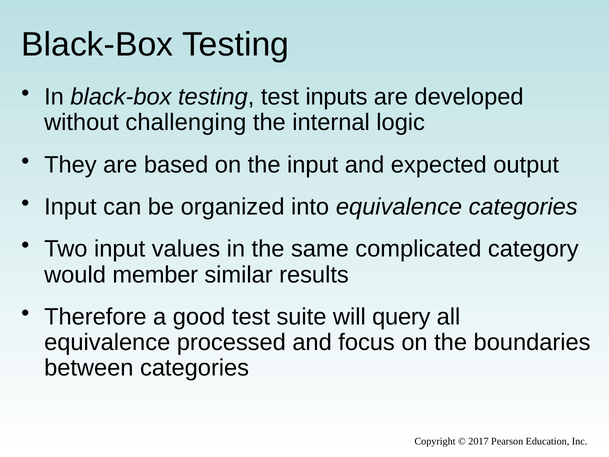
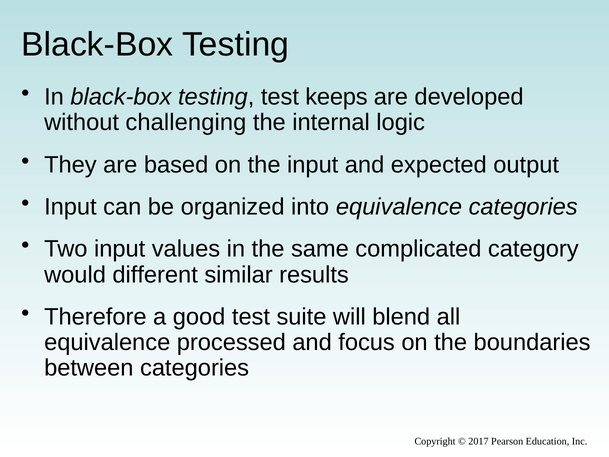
inputs: inputs -> keeps (336, 97)
member: member -> different (155, 275)
query: query -> blend (401, 317)
